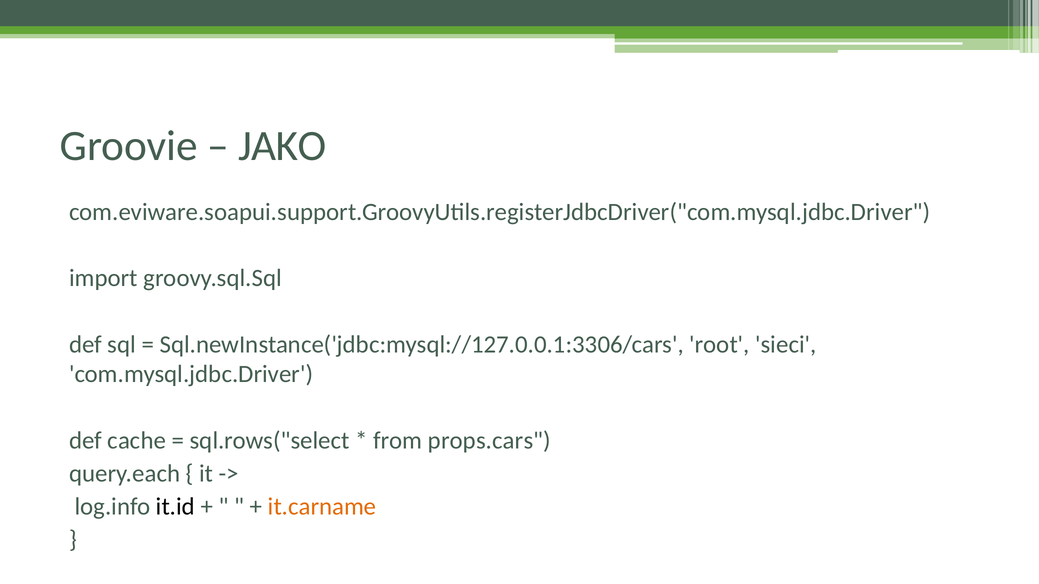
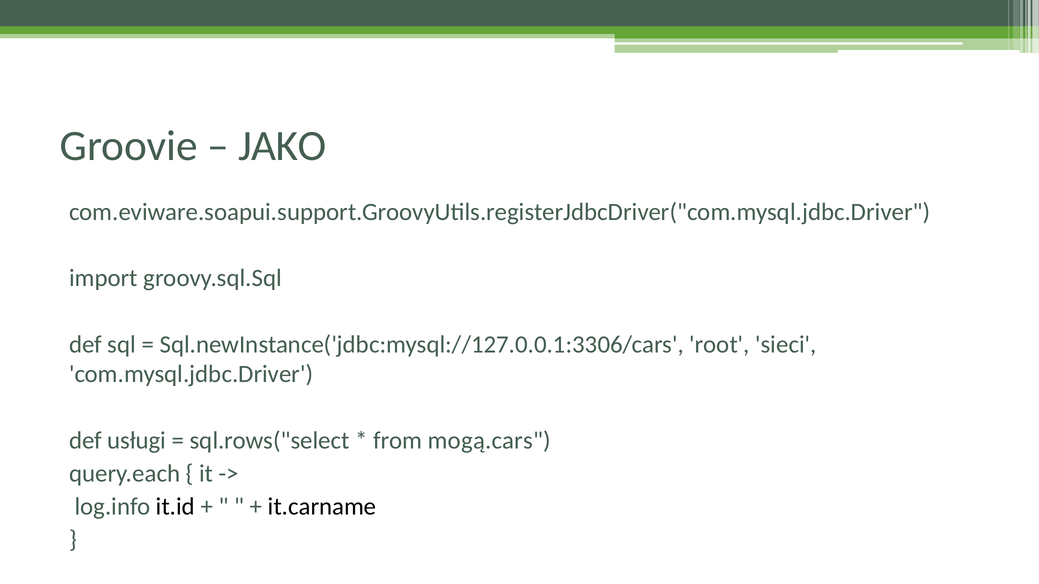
cache: cache -> usługi (137, 441)
props.cars: props.cars -> mogą.cars (489, 441)
it.carname colour: orange -> black (322, 507)
